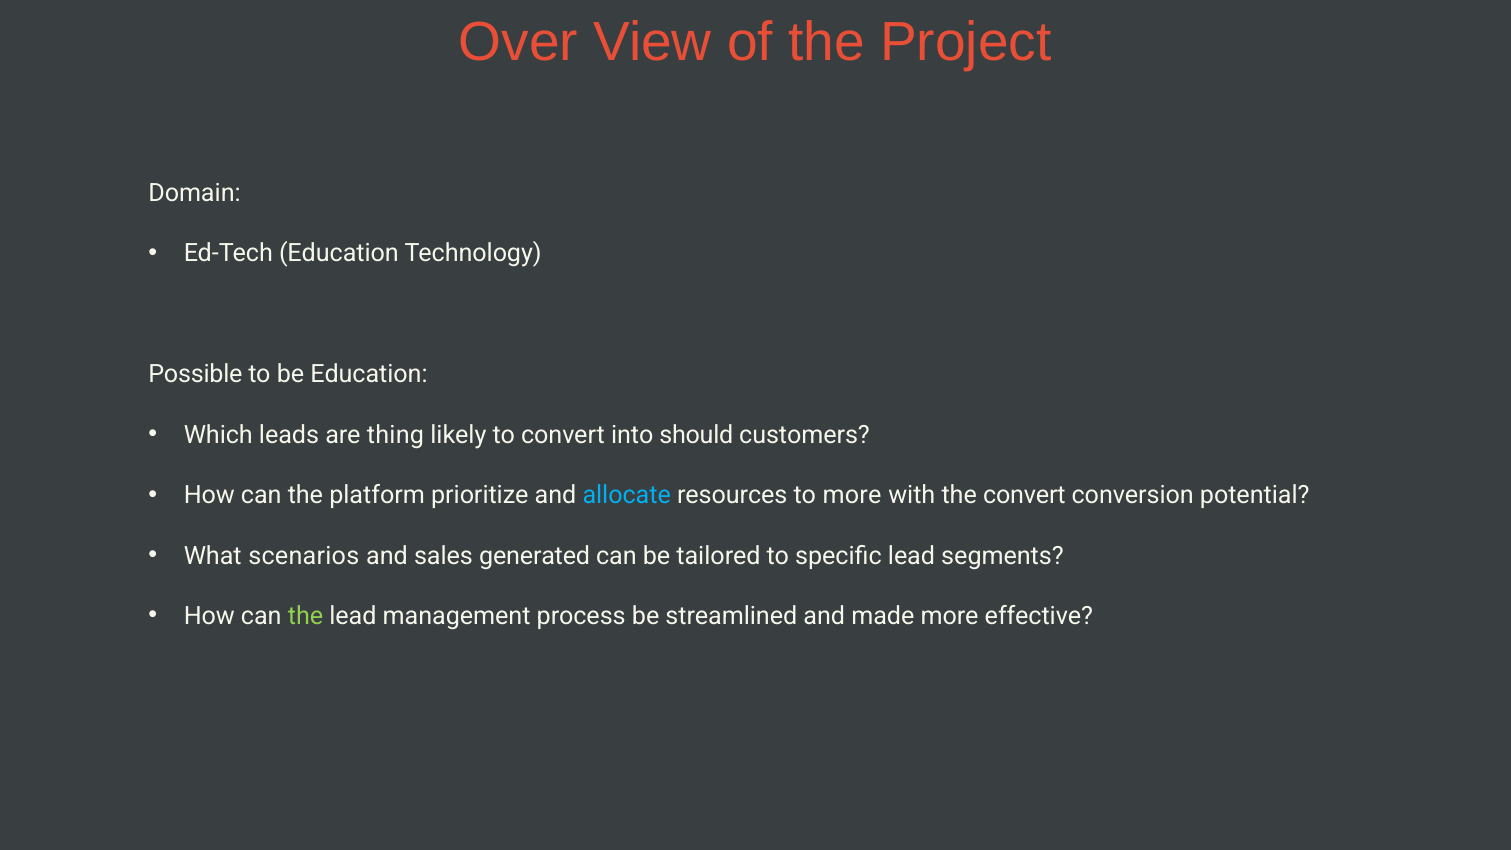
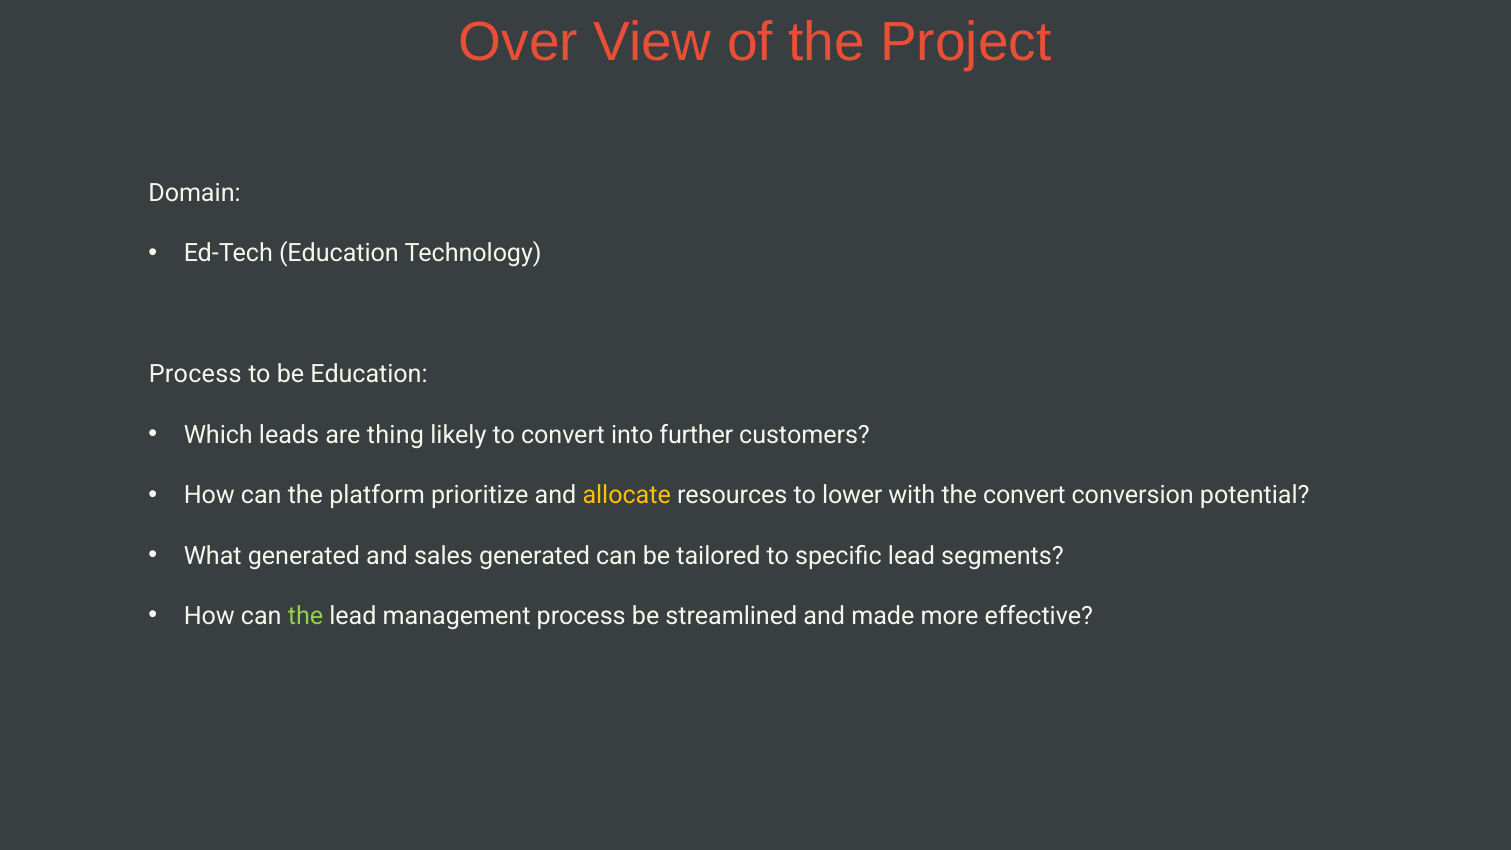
Possible: Possible -> Process (195, 374)
should: should -> further (696, 435)
allocate colour: light blue -> yellow (627, 495)
to more: more -> lower (852, 495)
What scenarios: scenarios -> generated (304, 556)
